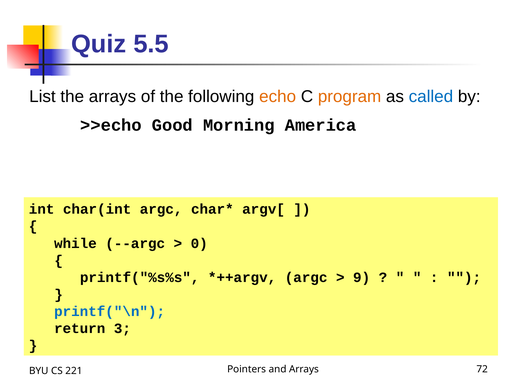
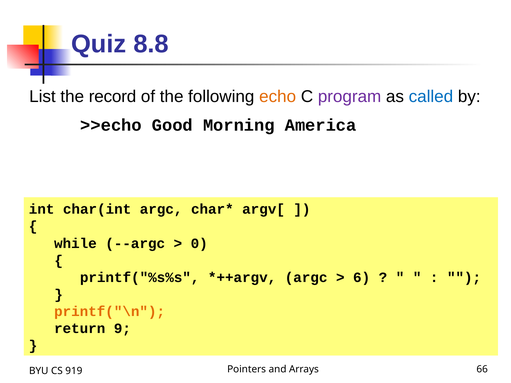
5.5: 5.5 -> 8.8 (151, 44)
the arrays: arrays -> record (113, 96)
program colour: orange -> purple (350, 96)
9: 9 -> 6 (362, 278)
printf("\n colour: blue -> orange (110, 312)
3: 3 -> 9 (122, 329)
72: 72 -> 66 (482, 370)
221: 221 -> 919 (74, 371)
